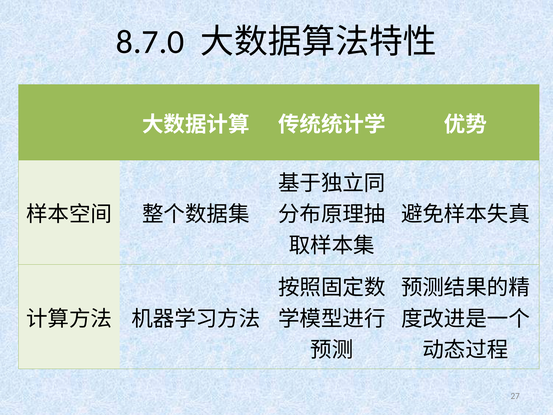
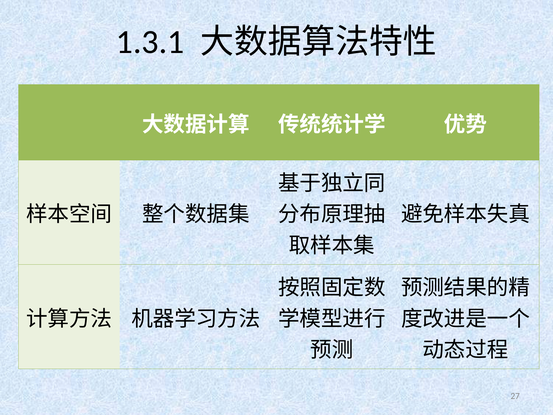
8.7.0: 8.7.0 -> 1.3.1 (150, 42)
